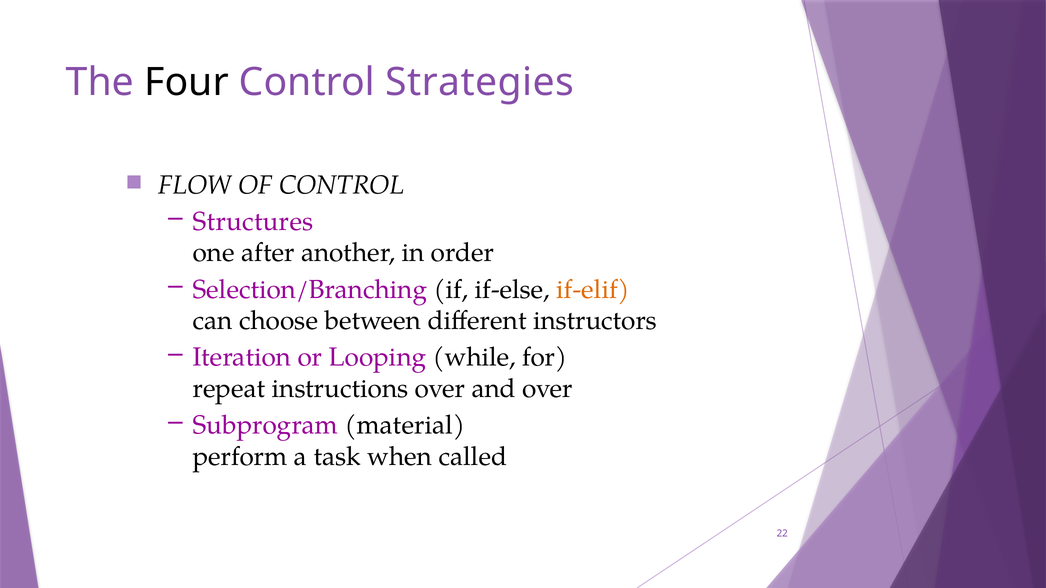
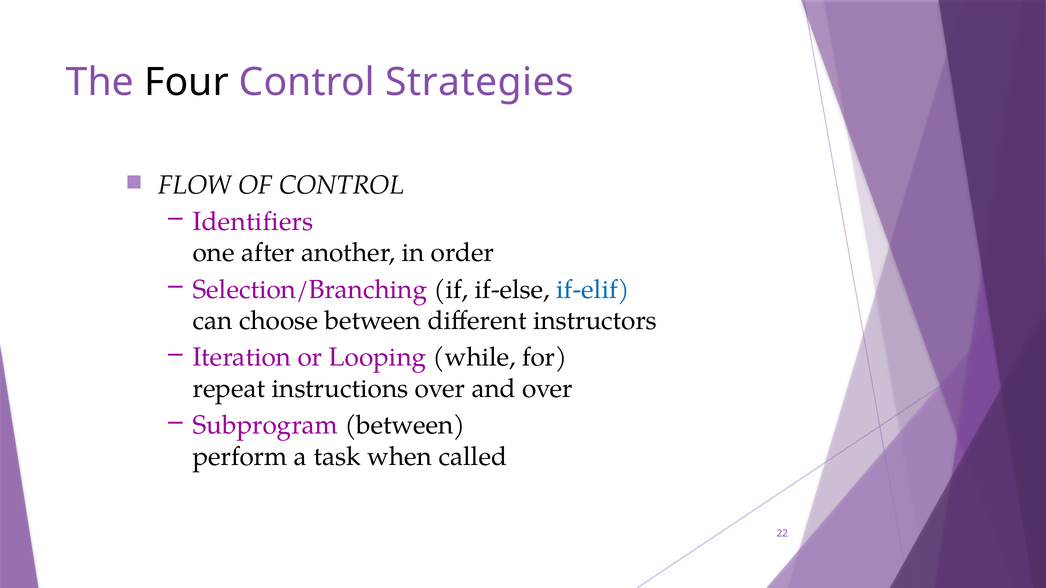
Structures: Structures -> Identifiers (253, 222)
if-elif colour: orange -> blue (593, 290)
Subprogram material: material -> between (405, 426)
